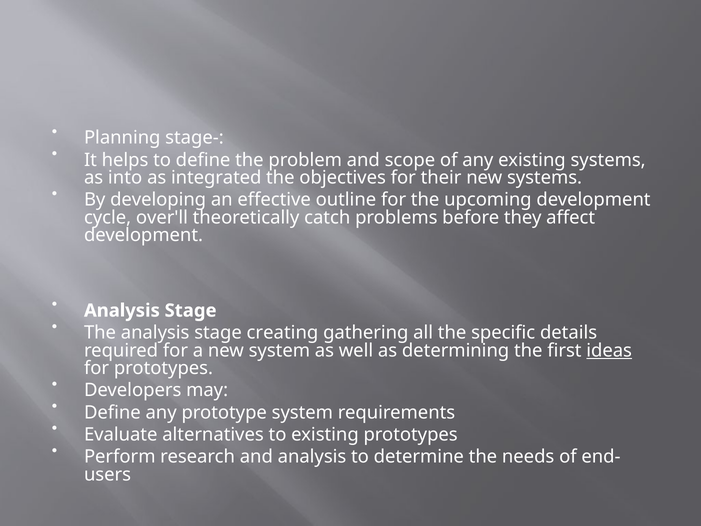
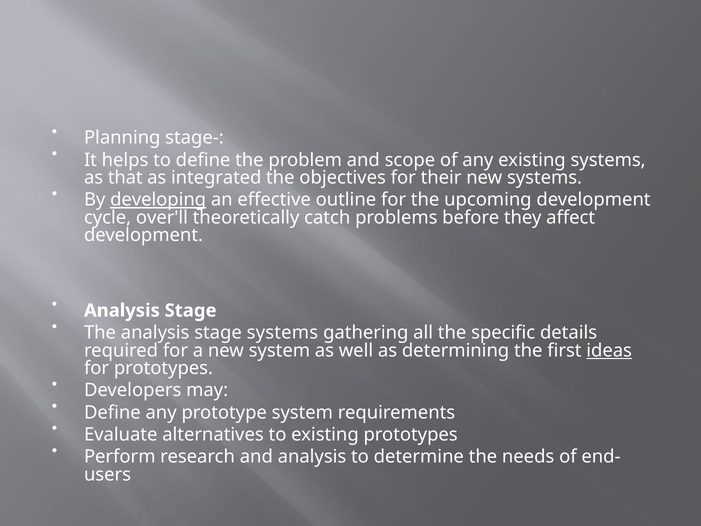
into: into -> that (125, 178)
developing underline: none -> present (158, 200)
stage creating: creating -> systems (282, 333)
